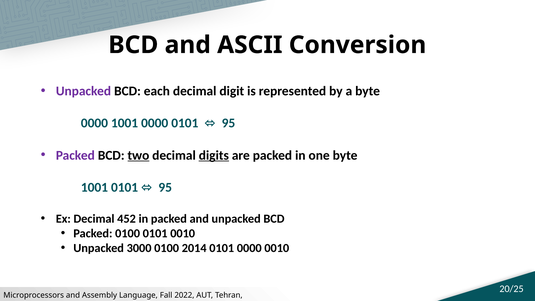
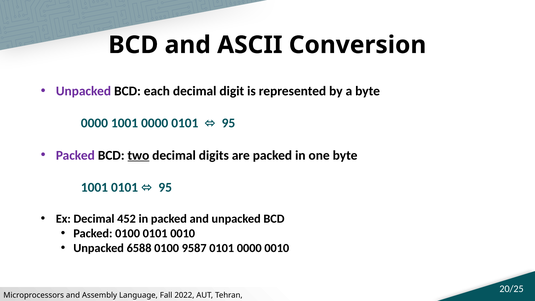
digits underline: present -> none (214, 155)
3000: 3000 -> 6588 (139, 248)
2014: 2014 -> 9587 (194, 248)
